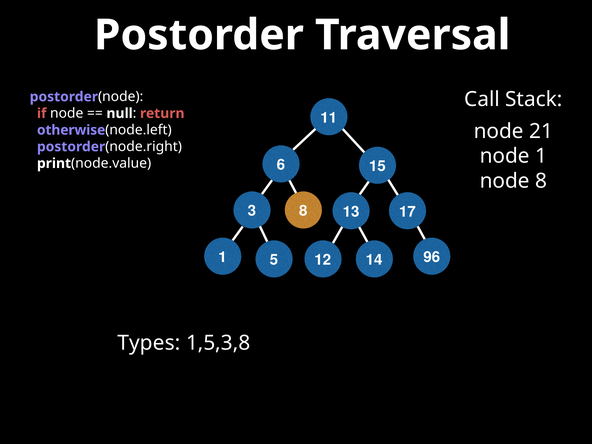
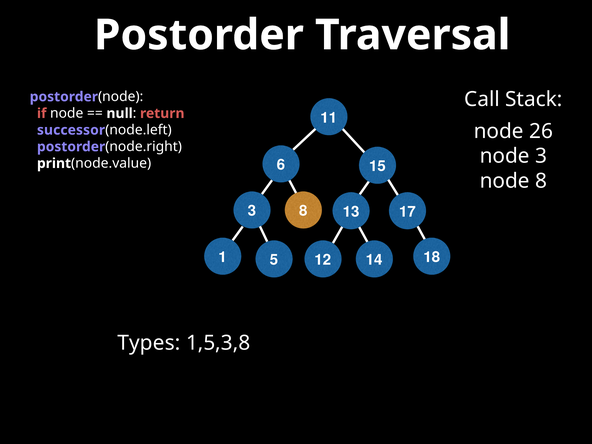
21: 21 -> 26 (541, 131)
otherwise: otherwise -> successor (71, 130)
node 1: 1 -> 3 (541, 156)
96: 96 -> 18 (432, 257)
